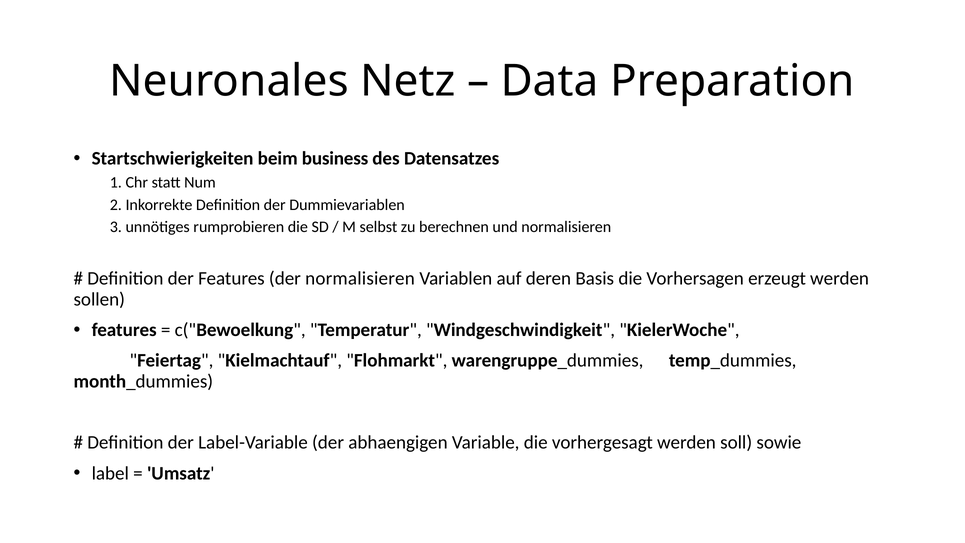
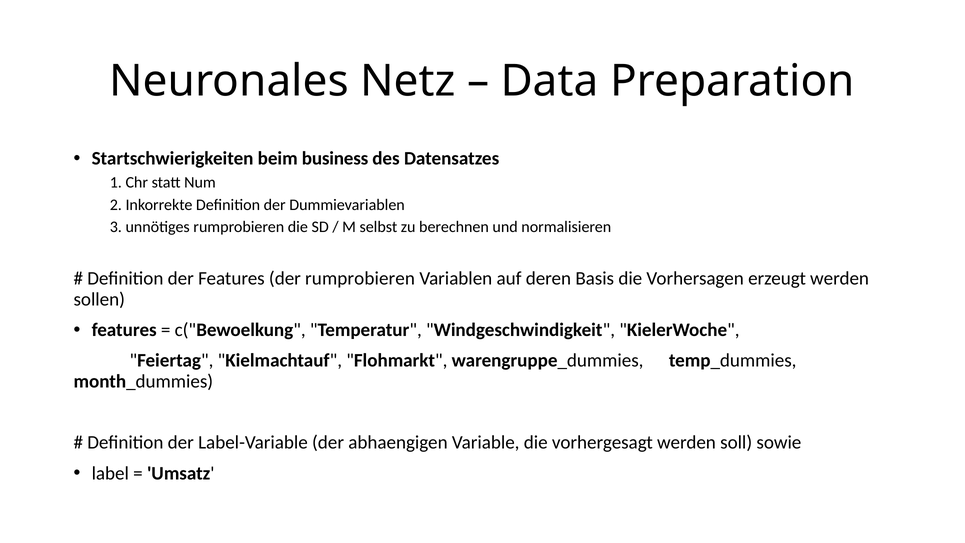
der normalisieren: normalisieren -> rumprobieren (360, 278)
